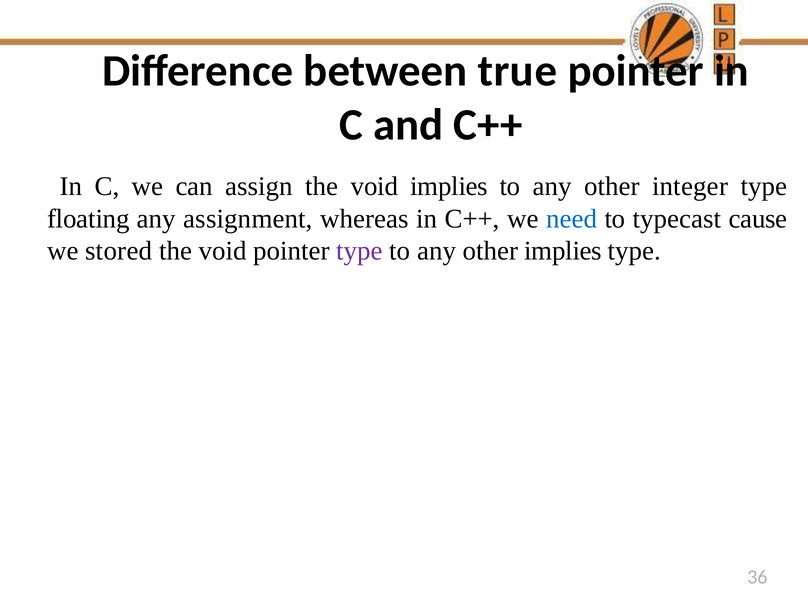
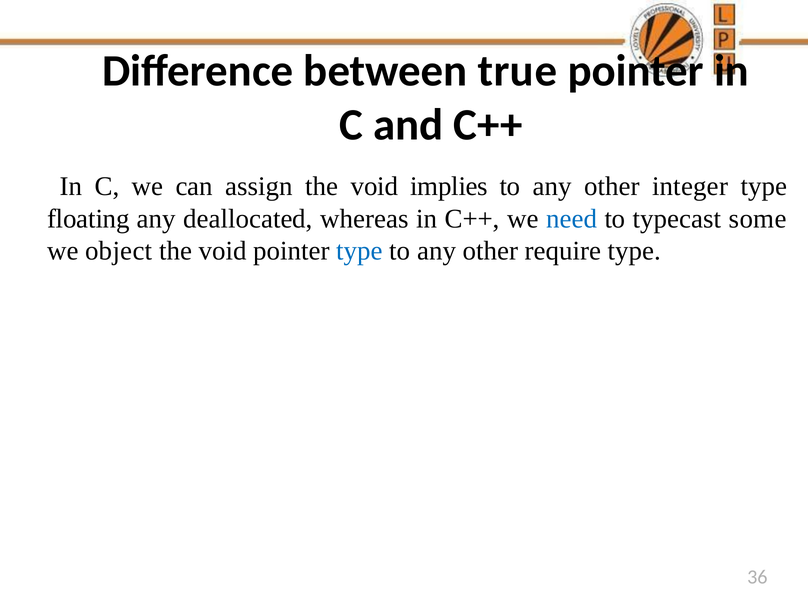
assignment: assignment -> deallocated (248, 219)
cause: cause -> some (758, 219)
stored: stored -> object (119, 251)
type colour: purple -> blue (360, 251)
other implies: implies -> require (563, 251)
